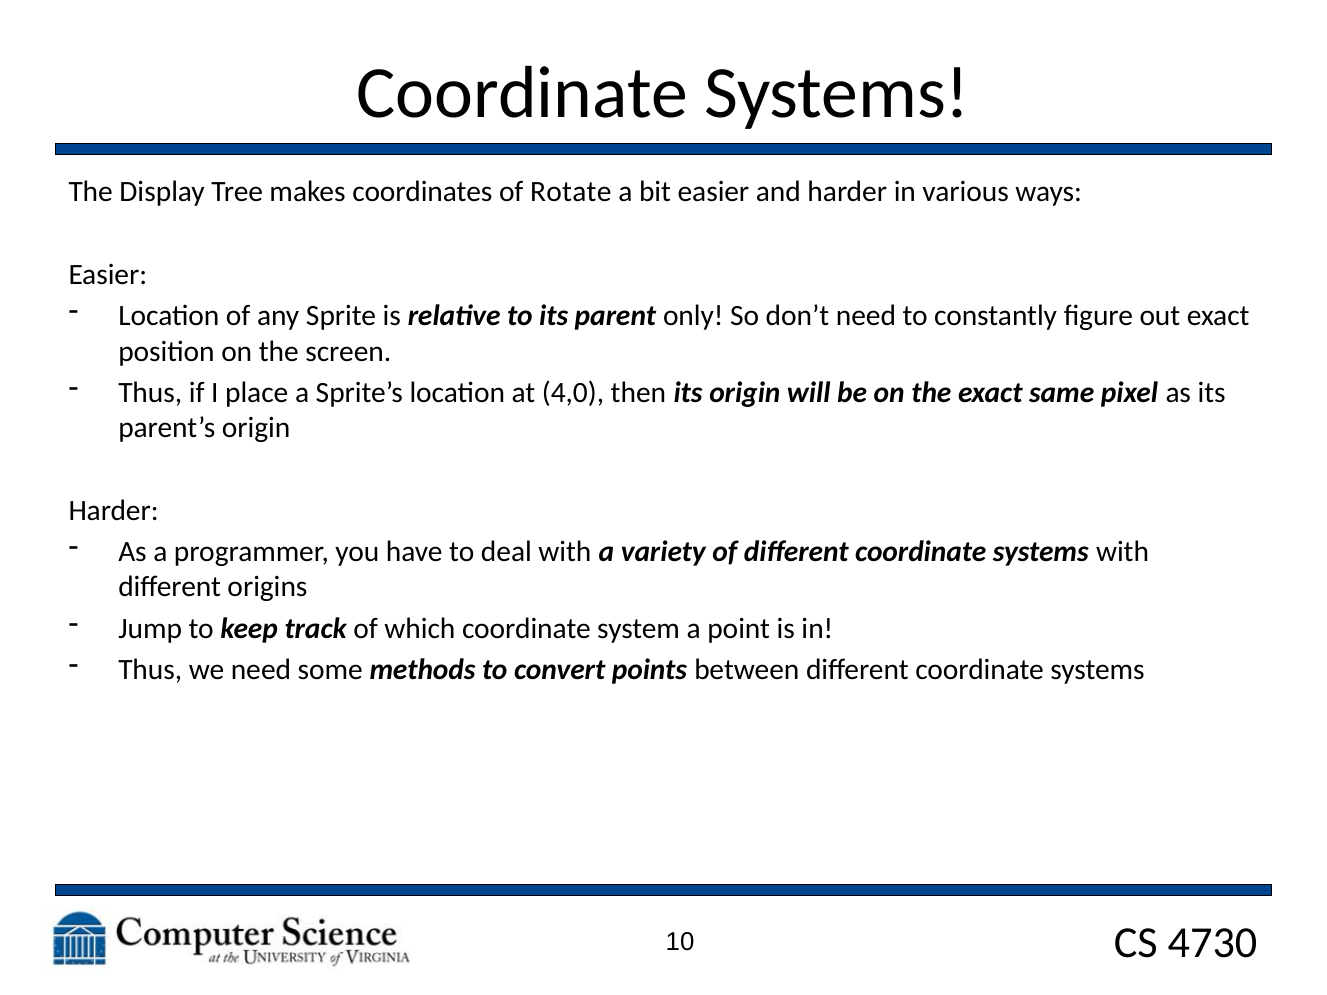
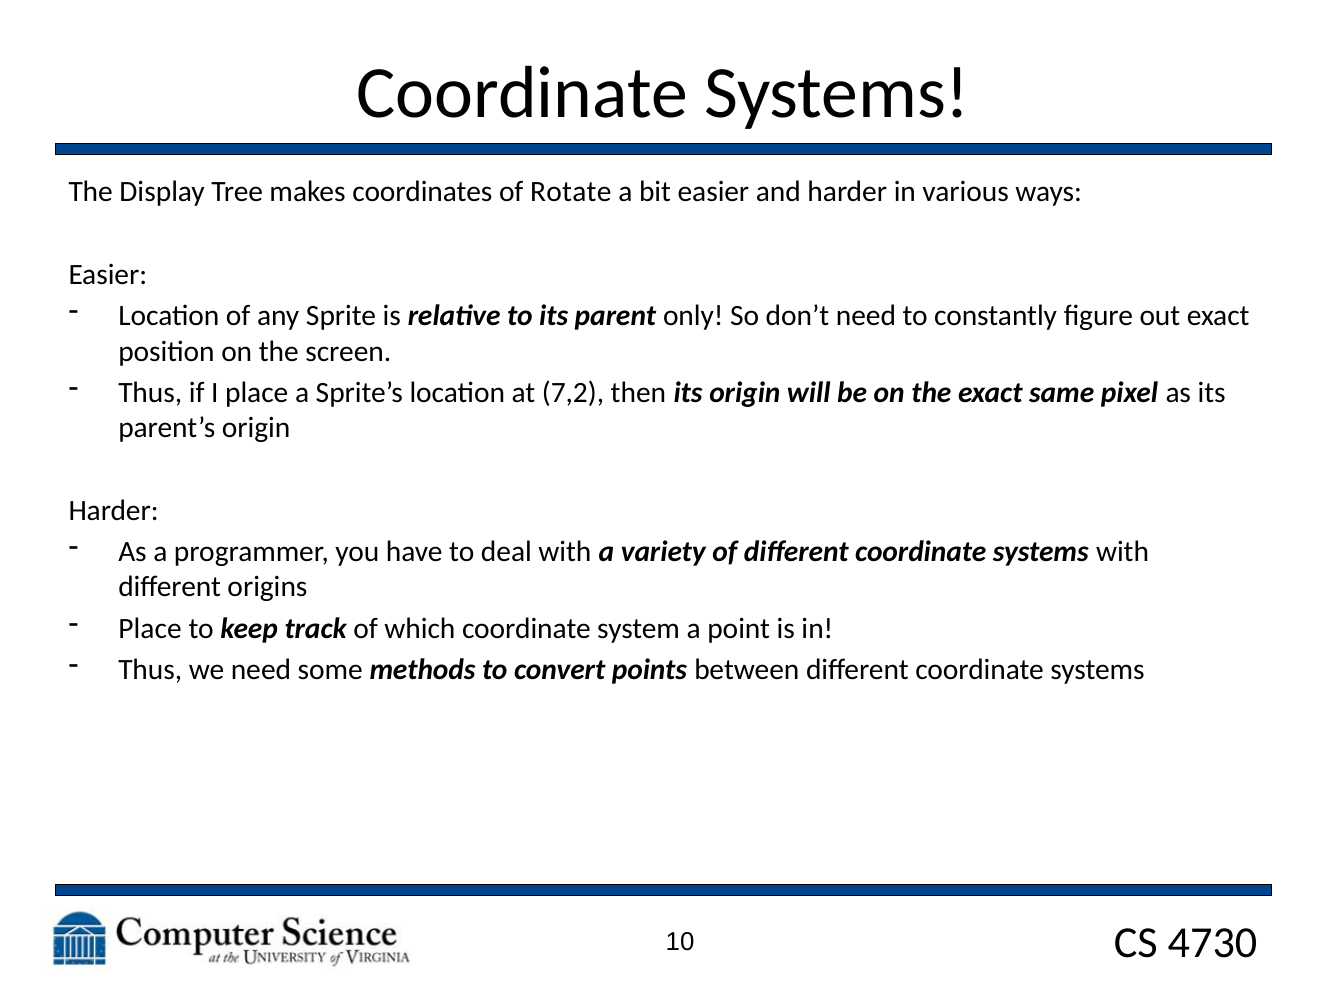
4,0: 4,0 -> 7,2 (573, 393)
Jump: Jump -> Place (150, 629)
